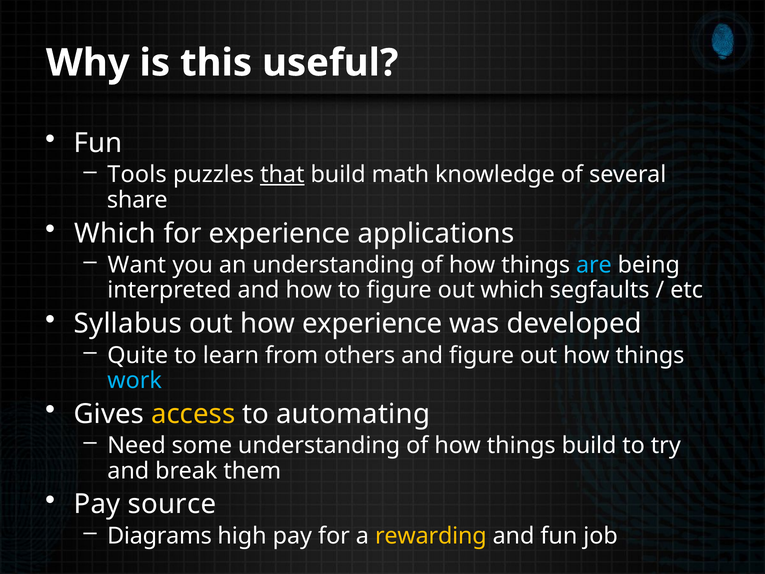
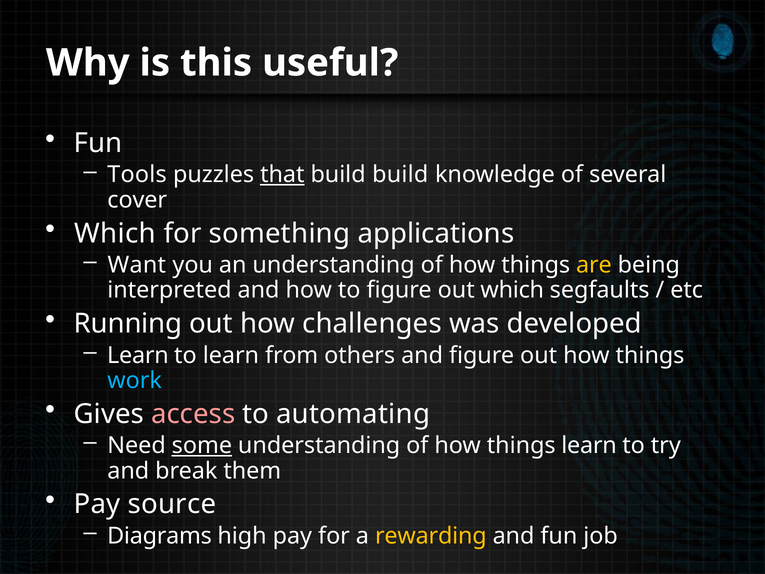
build math: math -> build (400, 175)
share: share -> cover (137, 200)
for experience: experience -> something (279, 233)
are colour: light blue -> yellow (594, 265)
Syllabus: Syllabus -> Running (128, 324)
how experience: experience -> challenges (372, 324)
Quite: Quite -> Learn (138, 355)
access colour: yellow -> pink (193, 414)
some underline: none -> present (202, 445)
things build: build -> learn (589, 445)
